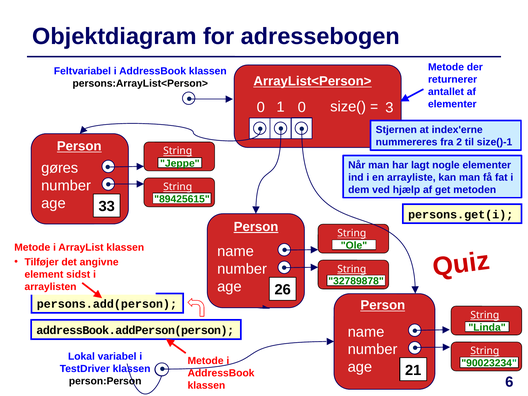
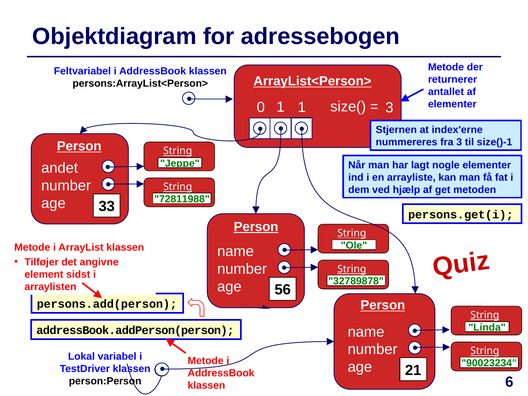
1 0: 0 -> 1 (302, 107)
2: 2 -> 3 (459, 142)
gøres: gøres -> andet (60, 168)
89425615: 89425615 -> 72811988 (182, 199)
26: 26 -> 56 (283, 290)
